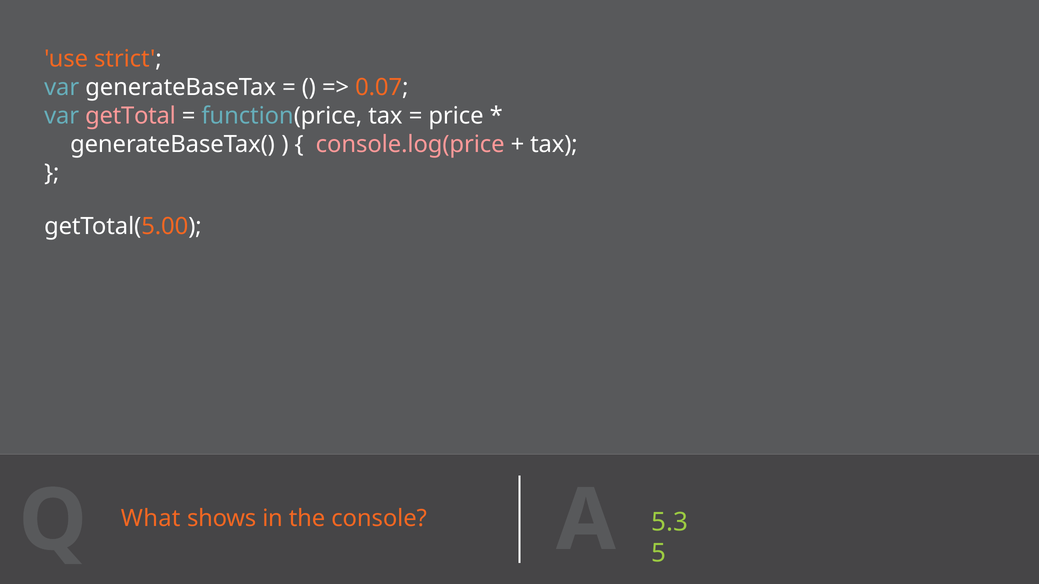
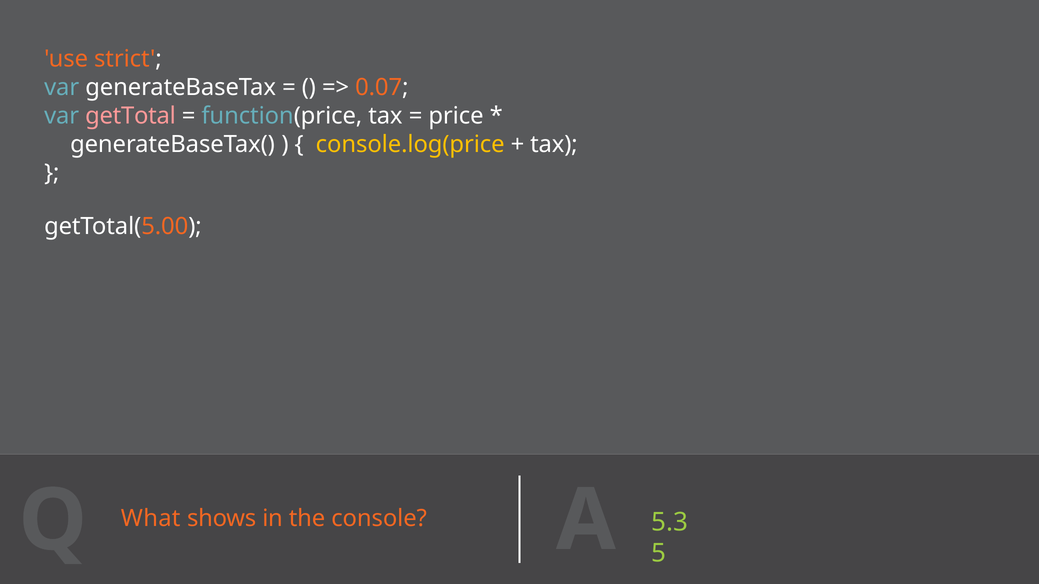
console.log(price colour: pink -> yellow (410, 144)
